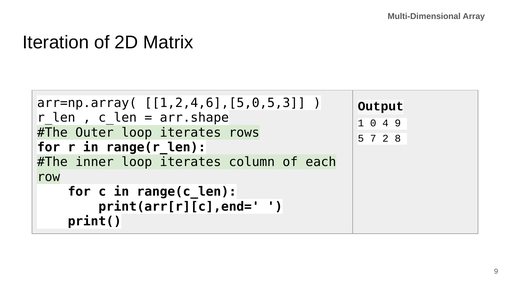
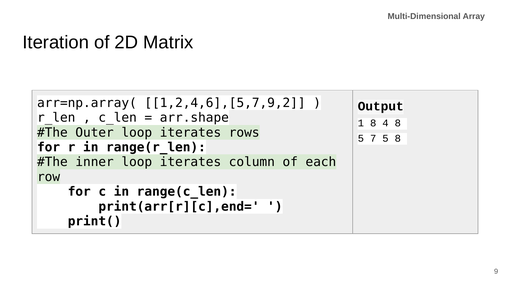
1,2,4,6],[5,0,5,3: 1,2,4,6],[5,0,5,3 -> 1,2,4,6],[5,7,9,2 (225, 103)
1 0: 0 -> 8 (373, 123)
4 9: 9 -> 8 (398, 123)
7 2: 2 -> 5 (385, 138)
